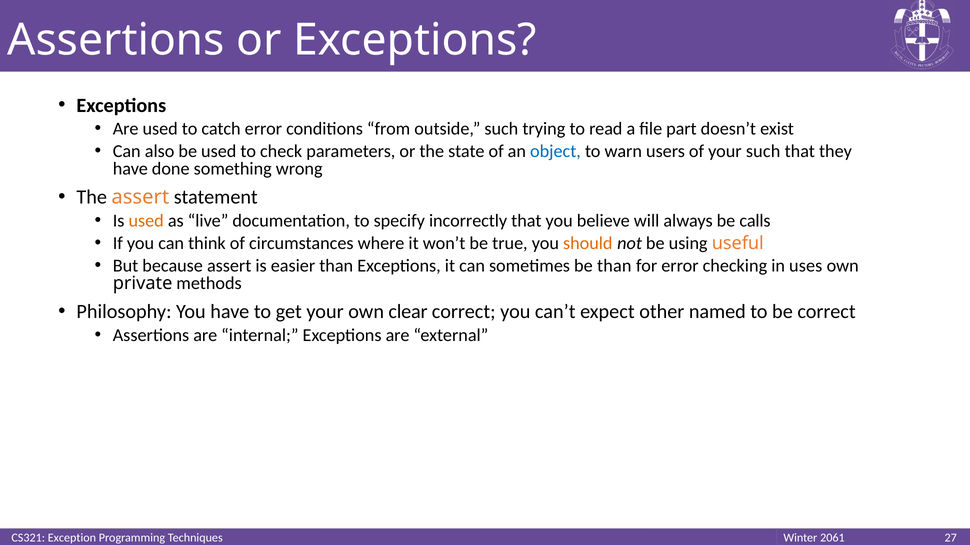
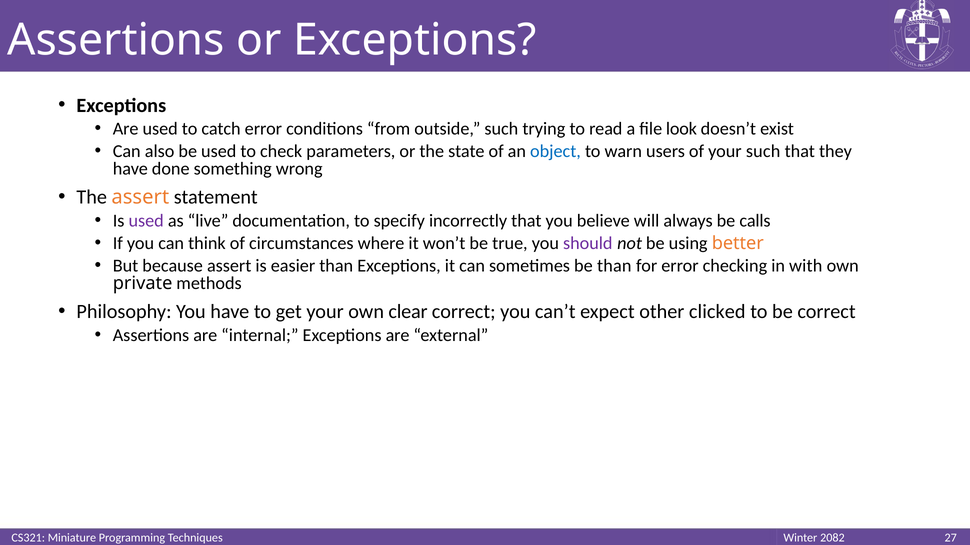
part: part -> look (681, 129)
used colour: orange -> purple (146, 221)
should colour: orange -> purple (588, 244)
useful: useful -> better (738, 244)
uses: uses -> with (806, 266)
named: named -> clicked (717, 312)
Exception: Exception -> Miniature (72, 538)
2061: 2061 -> 2082 (832, 538)
